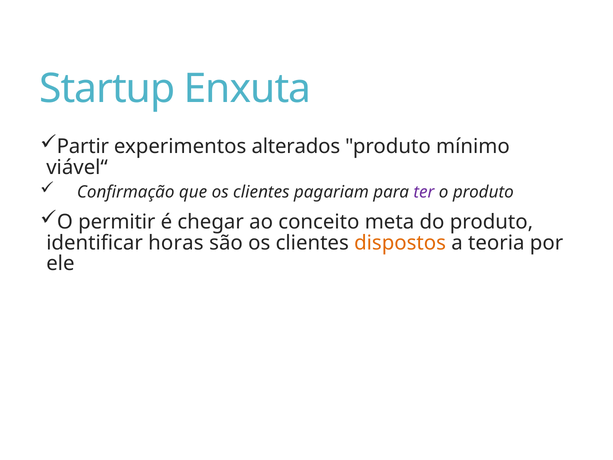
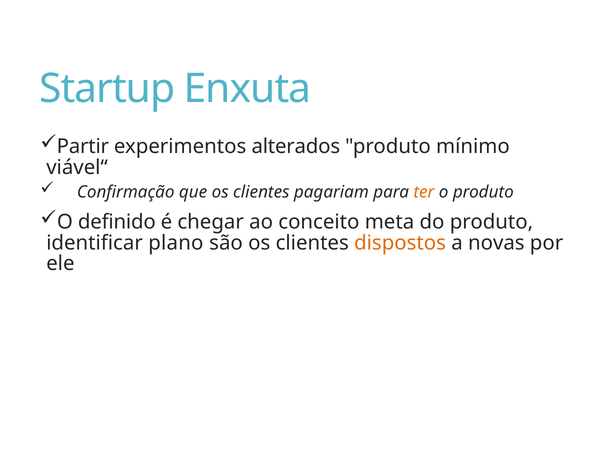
ter colour: purple -> orange (424, 192)
permitir: permitir -> definido (117, 222)
horas: horas -> plano (176, 243)
teoria: teoria -> novas (496, 243)
